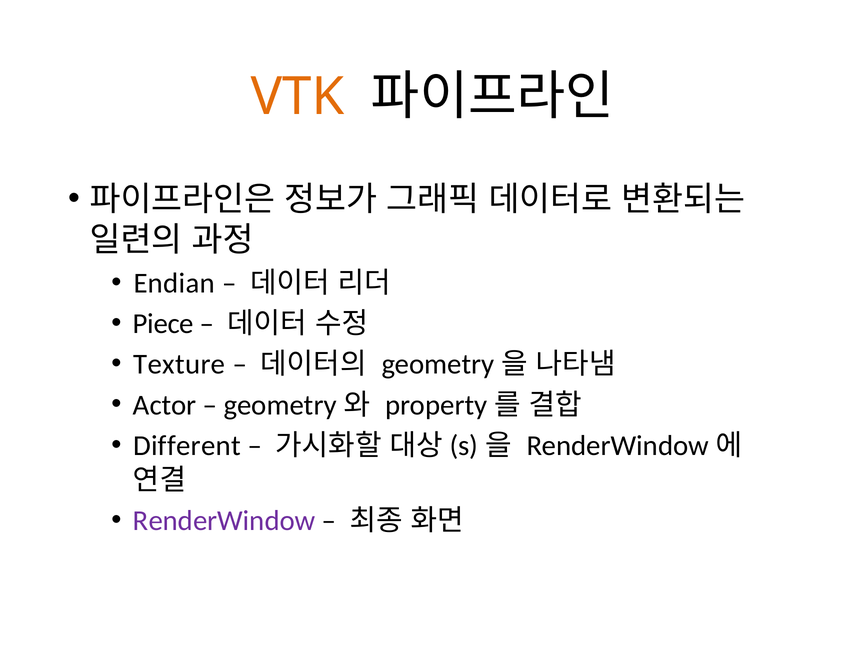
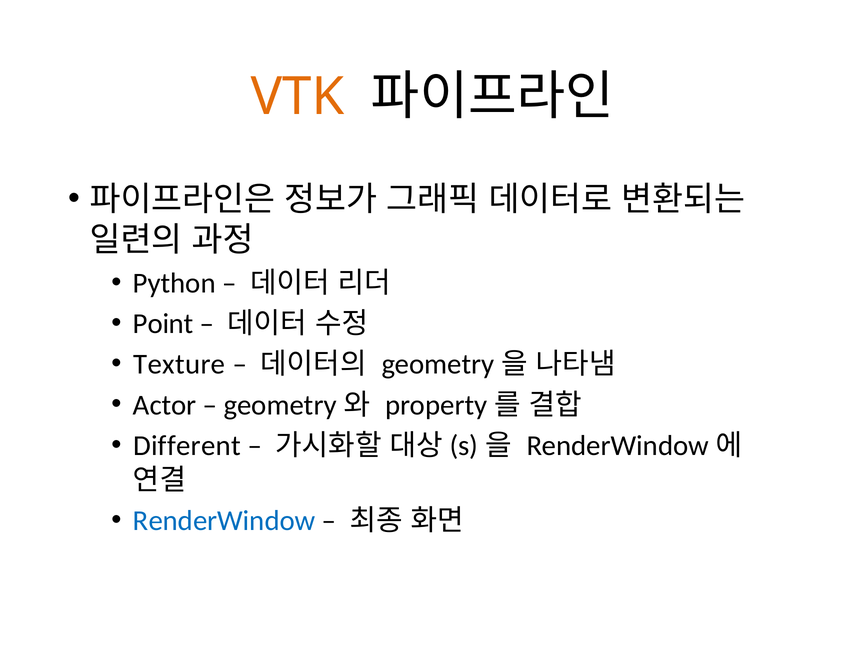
Endian: Endian -> Python (174, 283)
Piece: Piece -> Point (163, 324)
RenderWindow colour: purple -> blue (224, 521)
